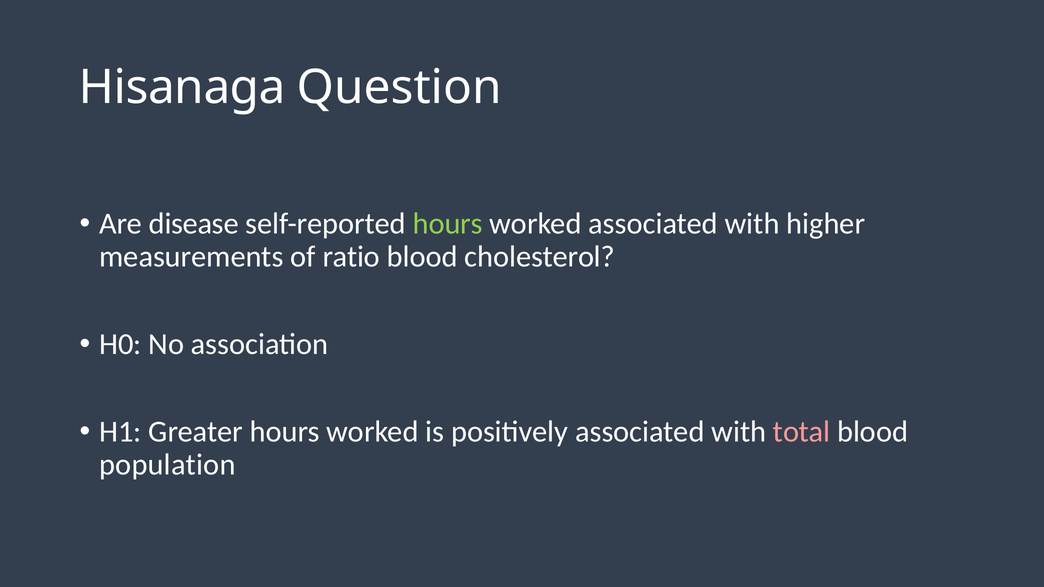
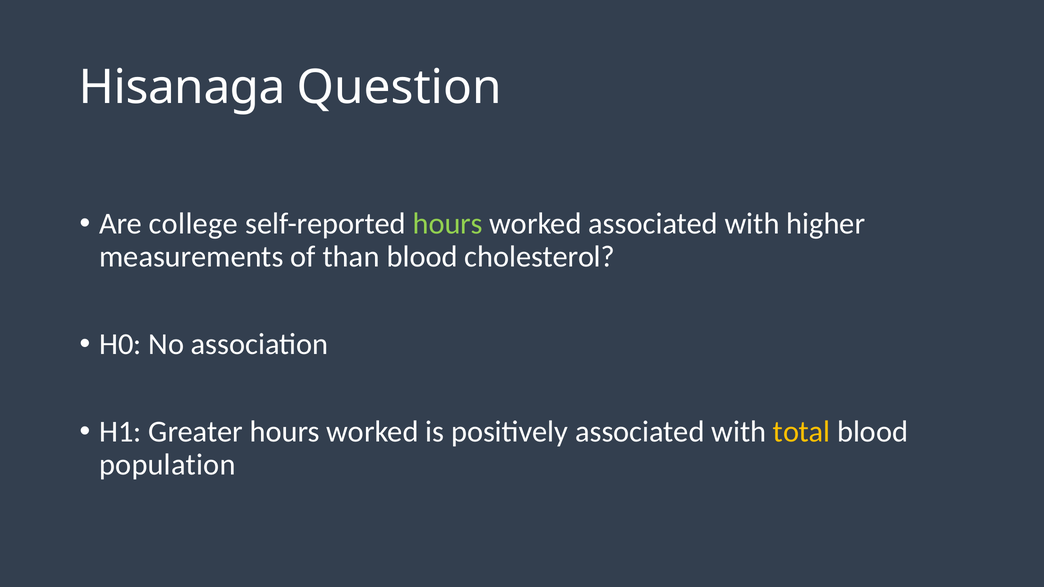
disease: disease -> college (193, 224)
ratio: ratio -> than (351, 257)
total colour: pink -> yellow (802, 432)
